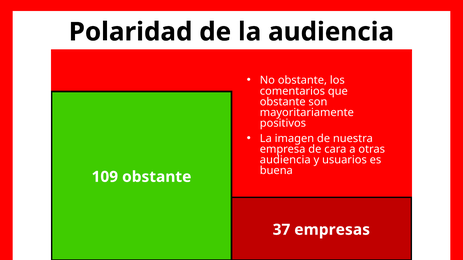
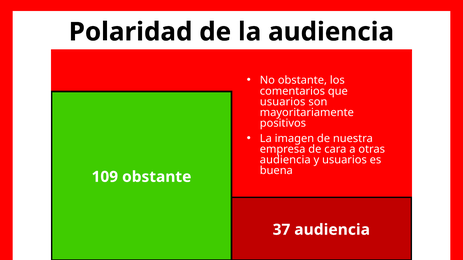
obstante: obstante -> usuarios (283, 102)
37 empresas: empresas -> audiencia (332, 230)
